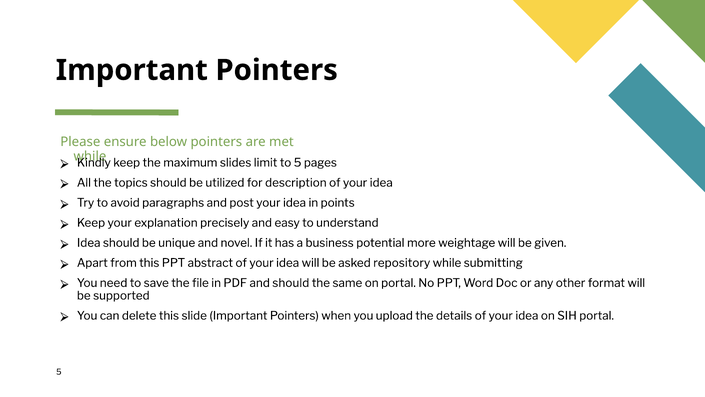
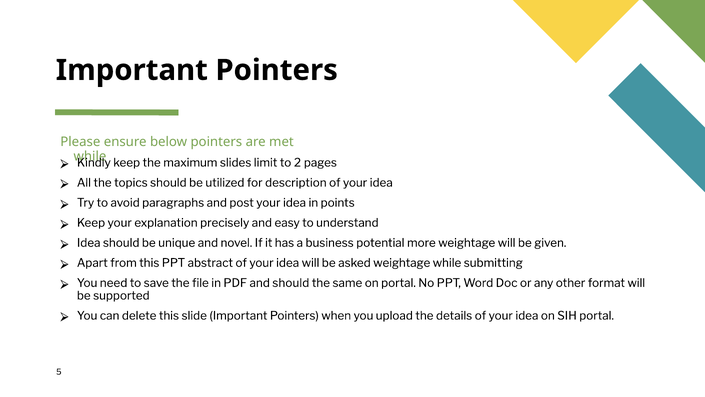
to 5: 5 -> 2 (298, 163)
asked repository: repository -> weightage (402, 263)
